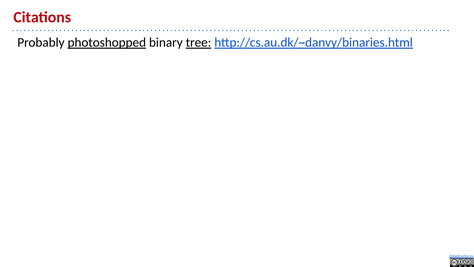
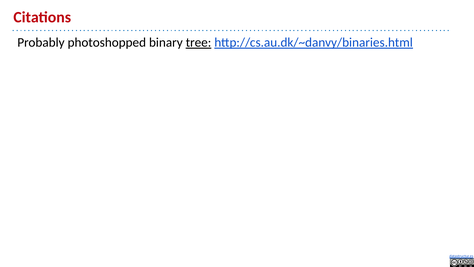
photoshopped underline: present -> none (107, 42)
